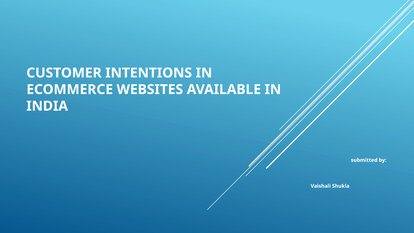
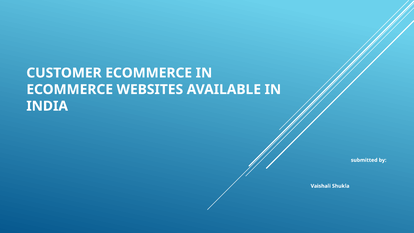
CUSTOMER INTENTIONS: INTENTIONS -> ECOMMERCE (149, 73)
